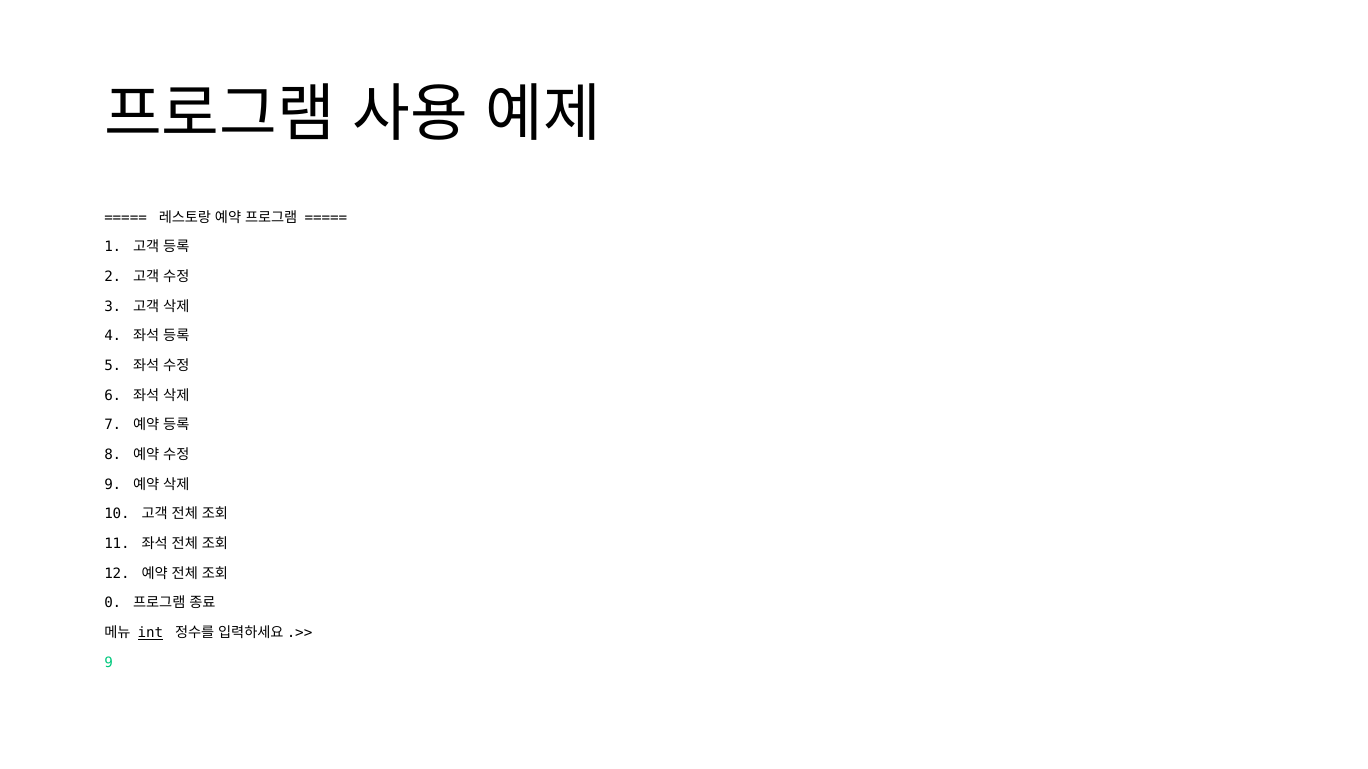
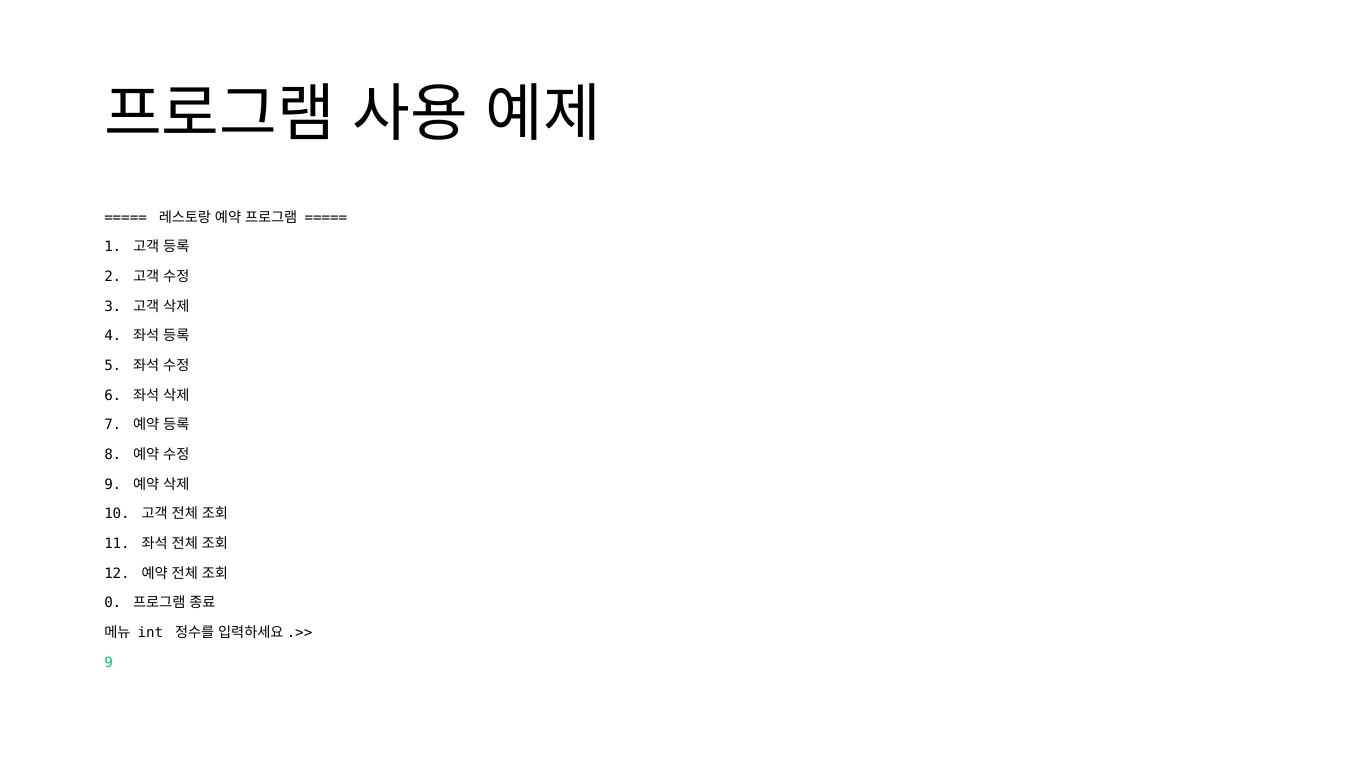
int underline: present -> none (150, 633)
